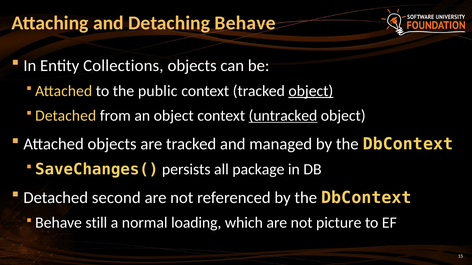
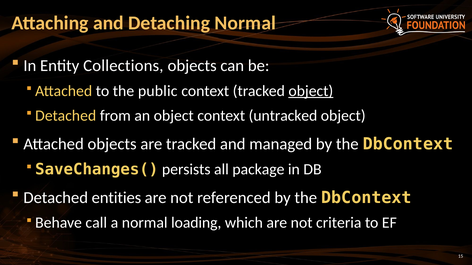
Detaching Behave: Behave -> Normal (245, 23)
untracked underline: present -> none (283, 116)
second: second -> entities (116, 198)
still: still -> call (96, 223)
picture: picture -> criteria (339, 223)
